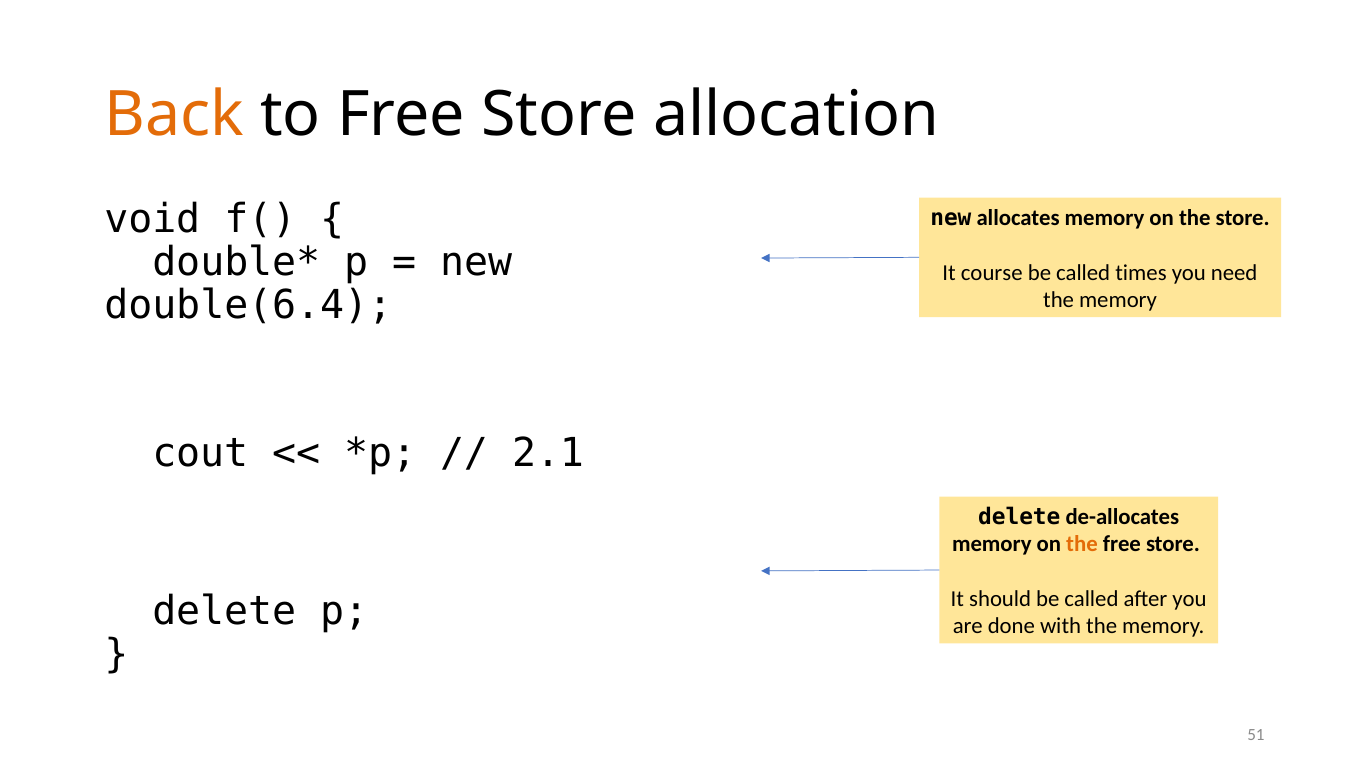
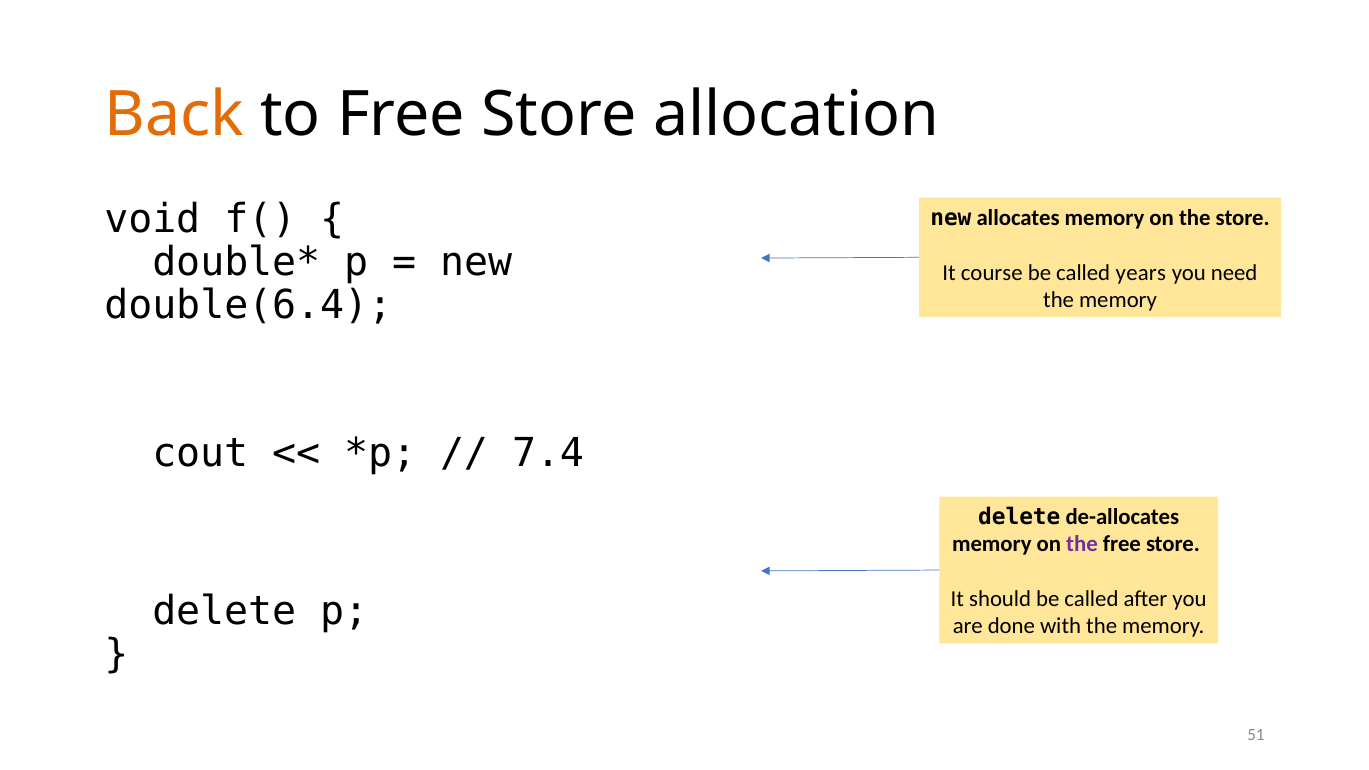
times: times -> years (1141, 273)
2.1: 2.1 -> 7.4 (548, 454)
the colour: orange -> purple (1082, 544)
